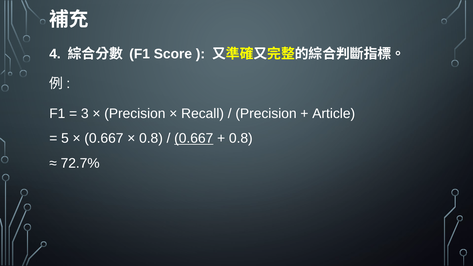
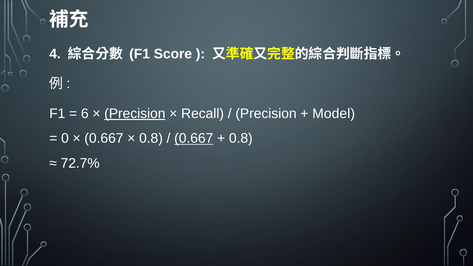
3: 3 -> 6 (85, 114)
Precision underline: none -> present (135, 114)
Article: Article -> Model (334, 114)
5: 5 -> 0 (65, 138)
